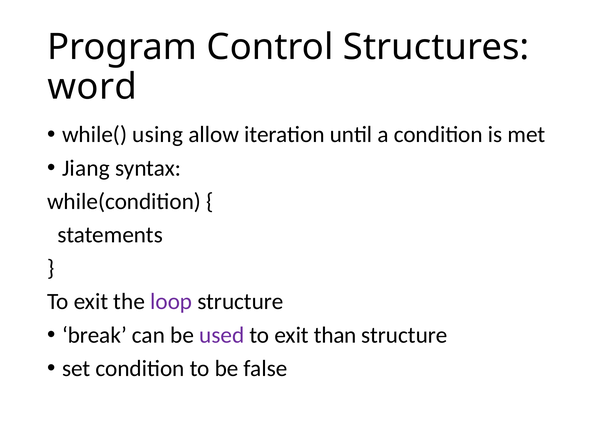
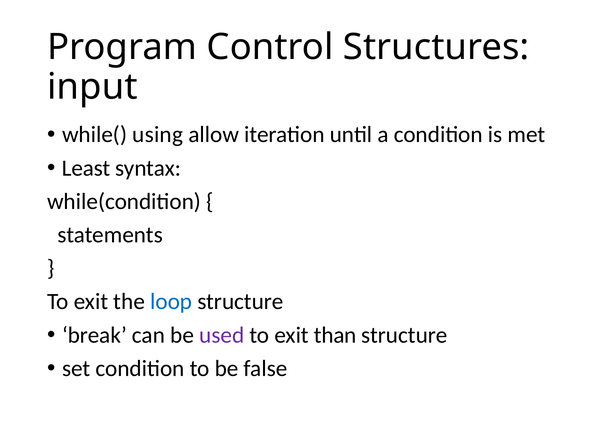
word: word -> input (92, 87)
Jiang: Jiang -> Least (86, 168)
loop colour: purple -> blue (171, 302)
